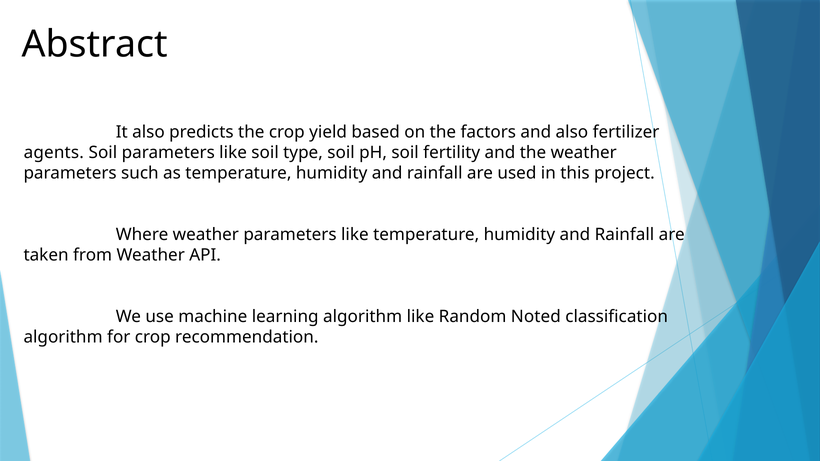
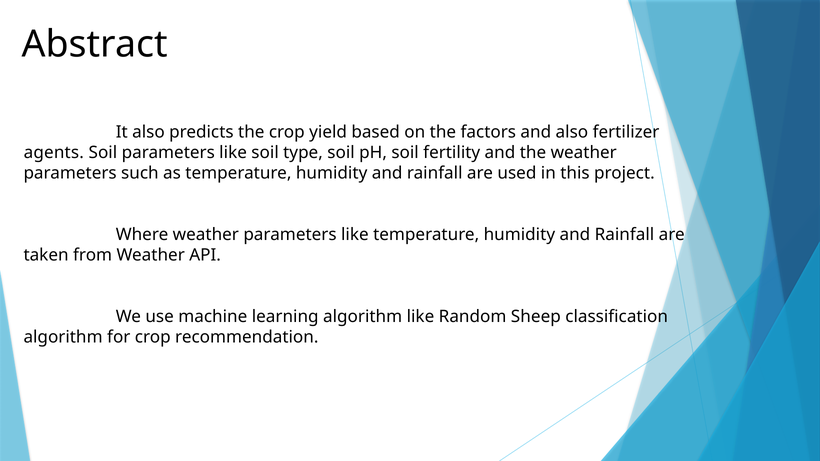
Noted: Noted -> Sheep (536, 317)
